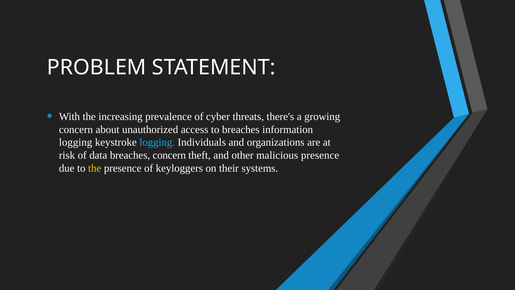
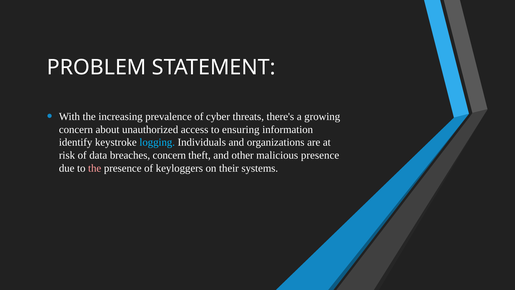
to breaches: breaches -> ensuring (241, 129)
logging: logging -> identify (76, 142)
the colour: yellow -> pink (95, 168)
